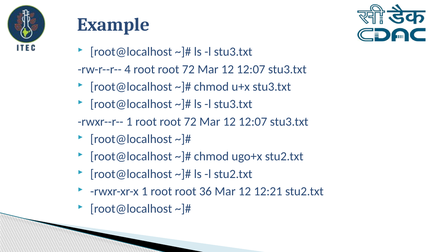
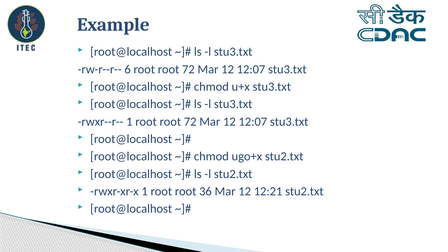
4: 4 -> 6 (128, 69)
